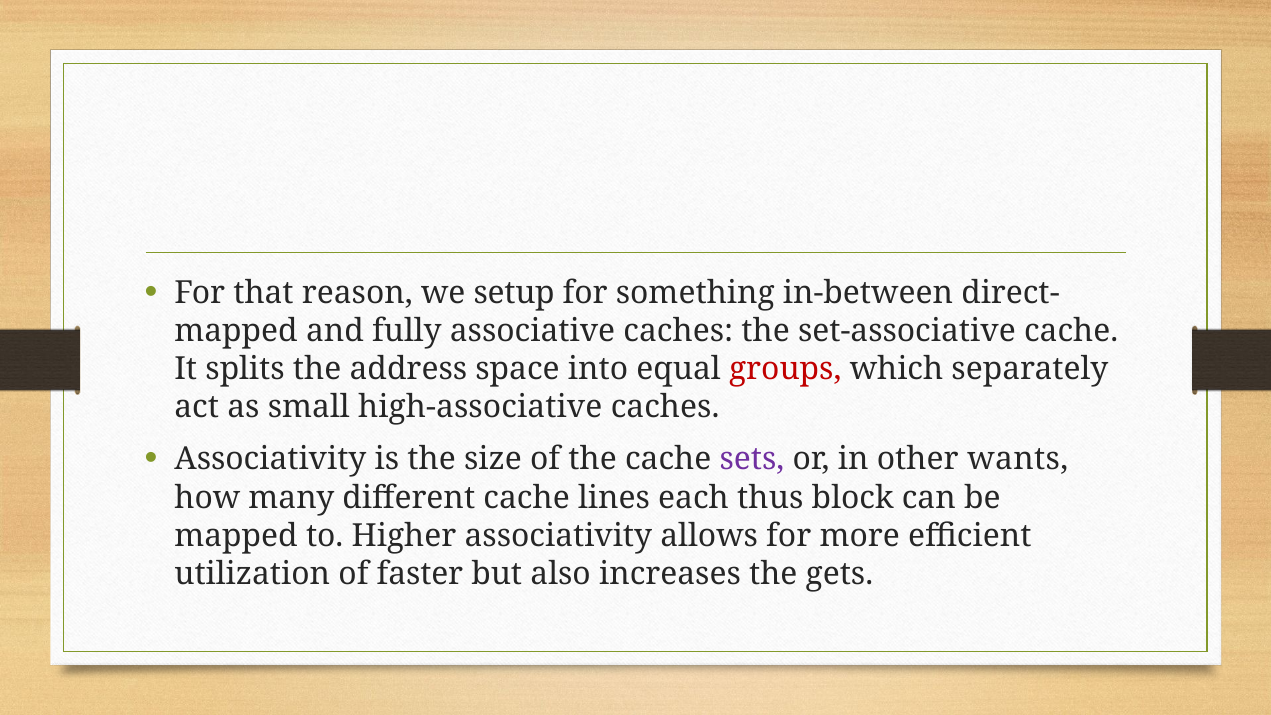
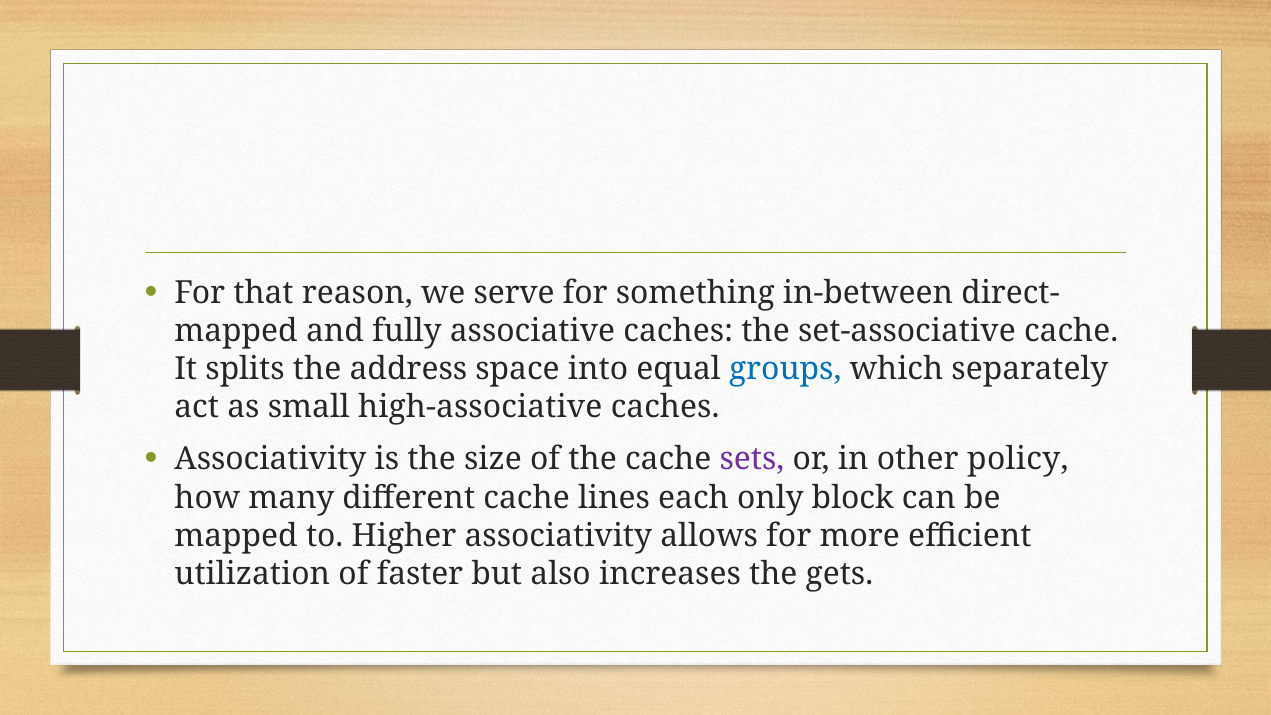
setup: setup -> serve (514, 293)
groups colour: red -> blue (785, 369)
wants: wants -> policy (1018, 459)
thus: thus -> only (770, 498)
